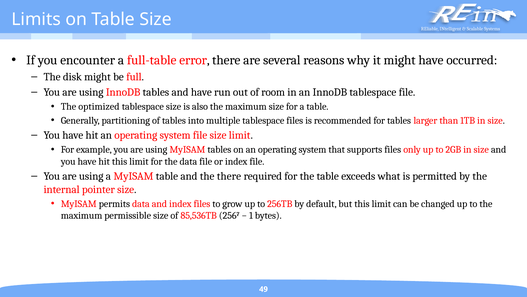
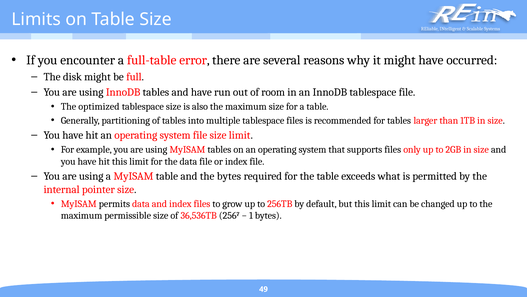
the there: there -> bytes (229, 176)
85,536TB: 85,536TB -> 36,536TB (199, 215)
